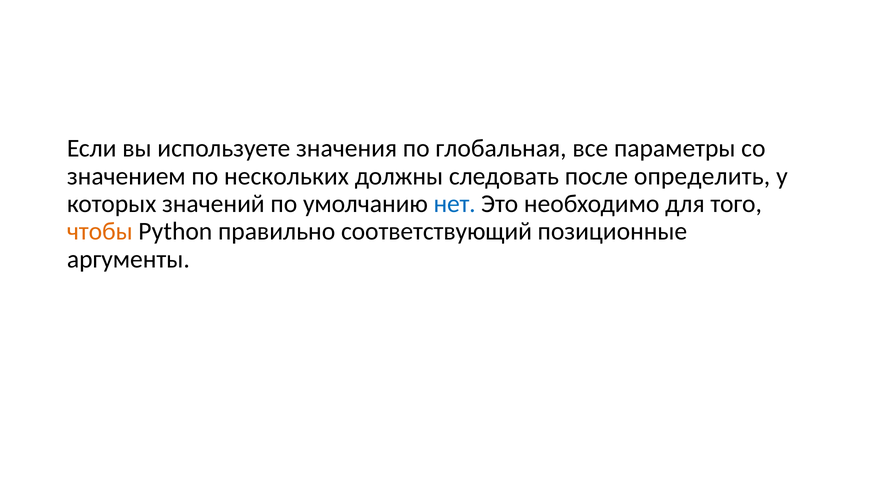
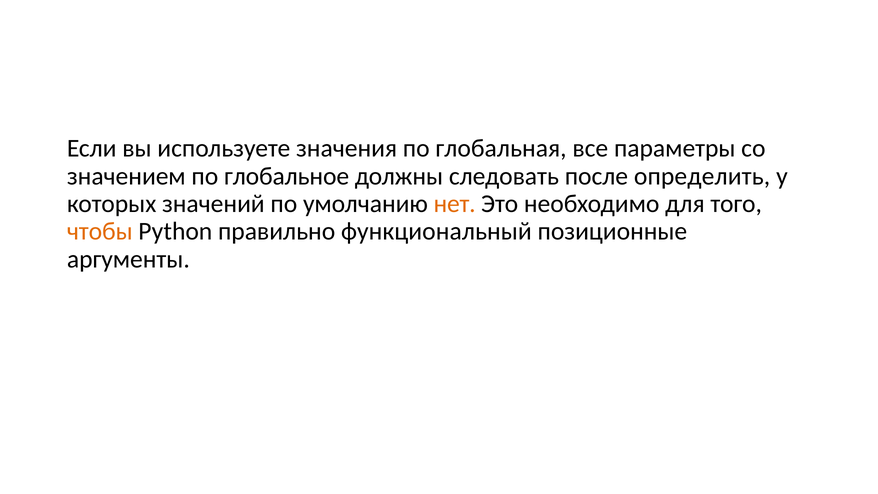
нескольких: нескольких -> глобальное (287, 176)
нет colour: blue -> orange (455, 204)
соответствующий: соответствующий -> функциональный (436, 231)
